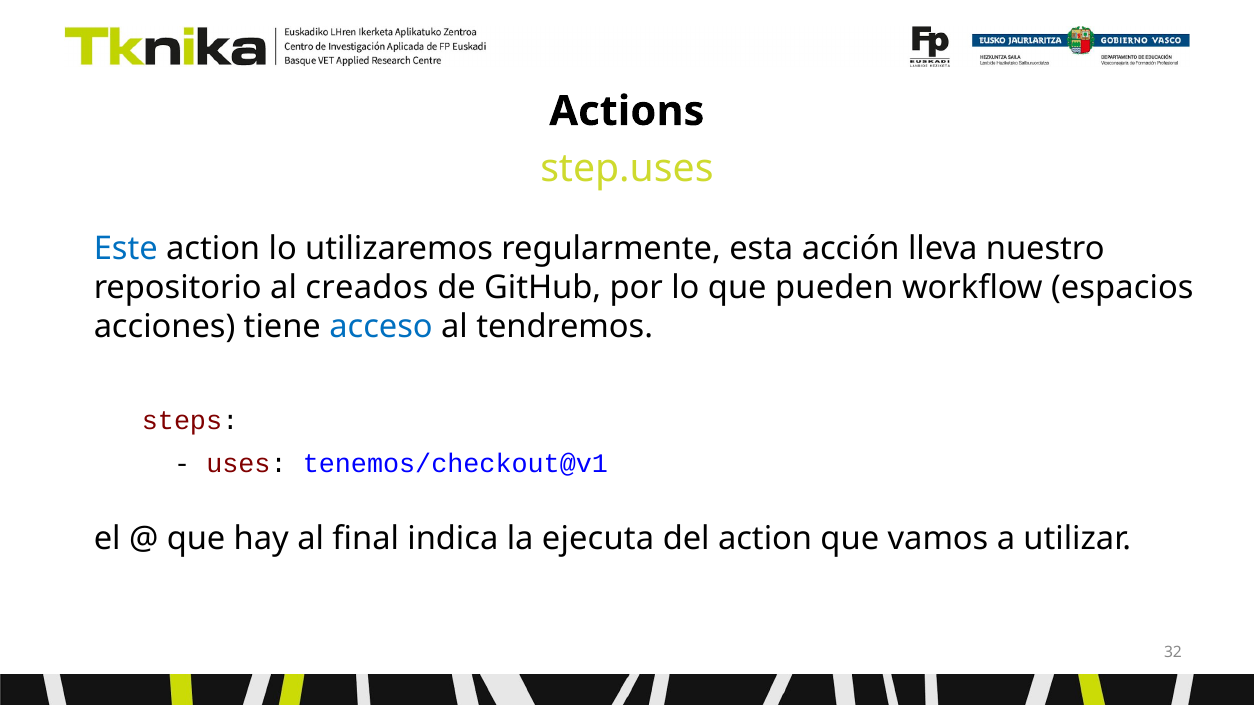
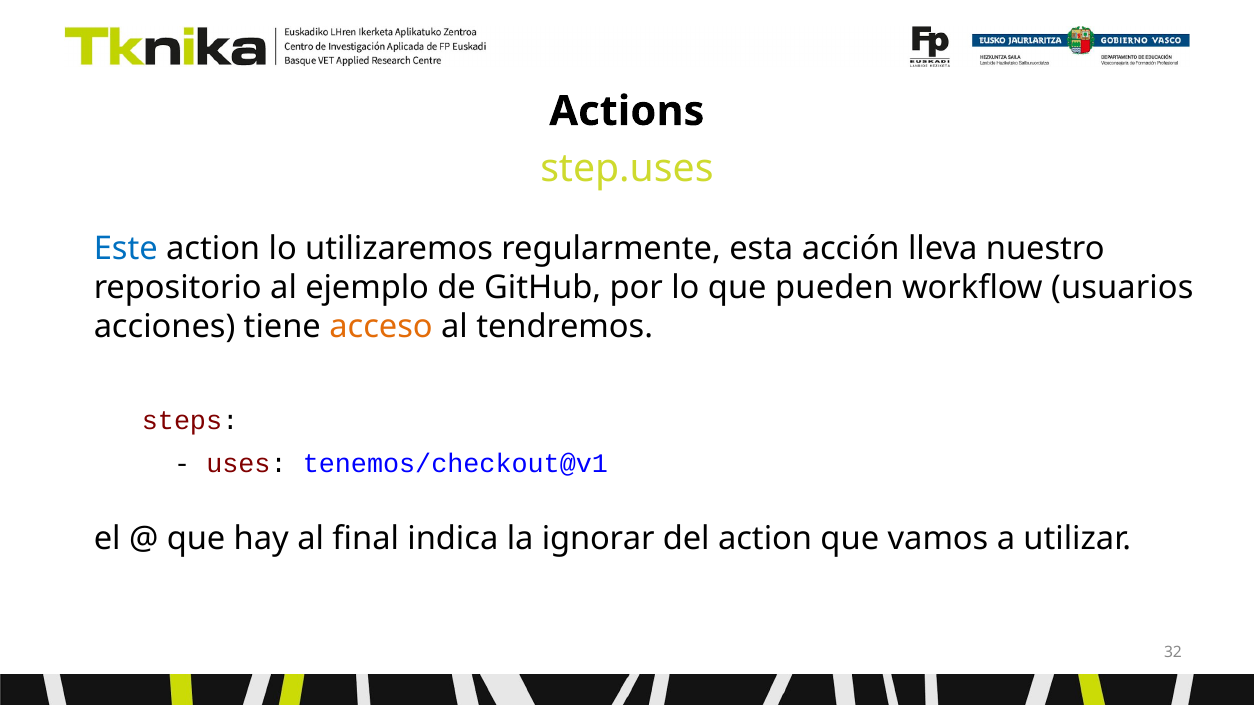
creados: creados -> ejemplo (367, 288)
espacios: espacios -> usuarios (1122, 288)
acceso colour: blue -> orange (381, 327)
ejecuta: ejecuta -> ignorar (598, 540)
